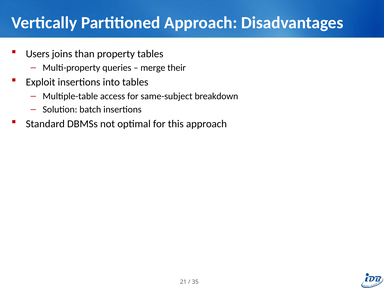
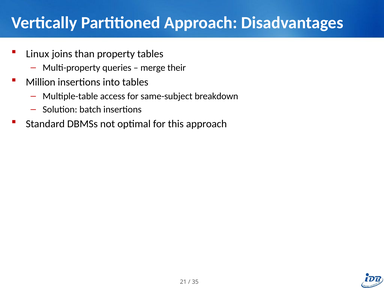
Users: Users -> Linux (38, 54)
Exploit: Exploit -> Million (41, 82)
